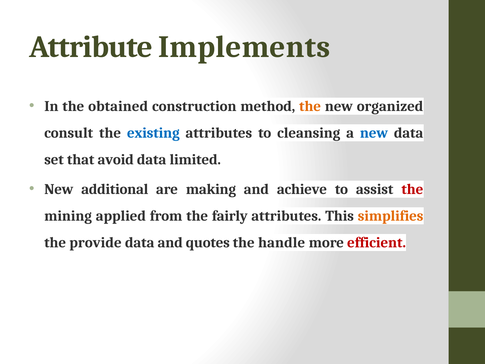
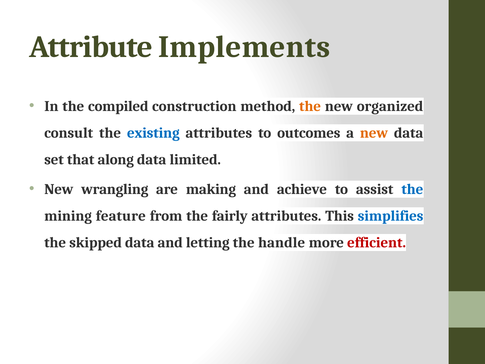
obtained: obtained -> compiled (118, 106)
cleansing: cleansing -> outcomes (309, 133)
new colour: blue -> orange (374, 133)
avoid: avoid -> along (116, 159)
additional: additional -> wrangling (115, 189)
the colour: red -> blue (412, 189)
applied: applied -> feature (121, 216)
simplifies colour: orange -> blue (391, 216)
provide: provide -> skipped (96, 242)
quotes: quotes -> letting (208, 242)
